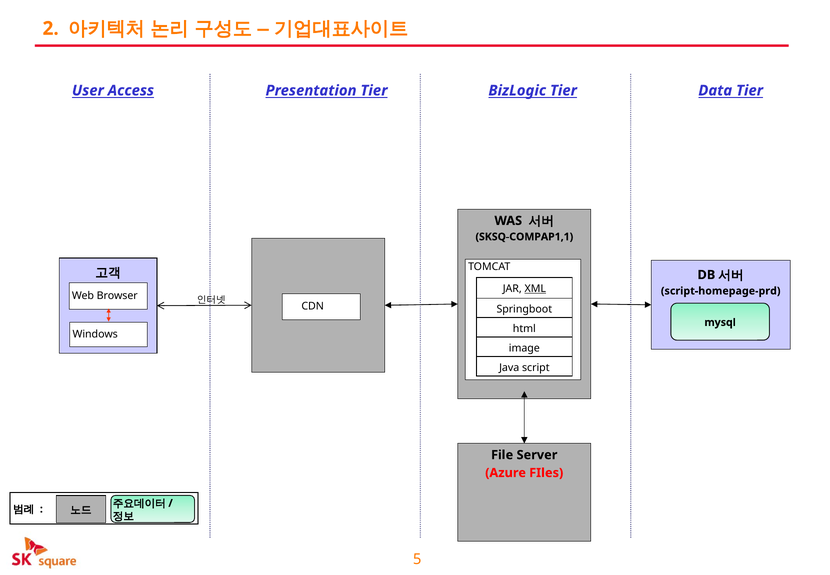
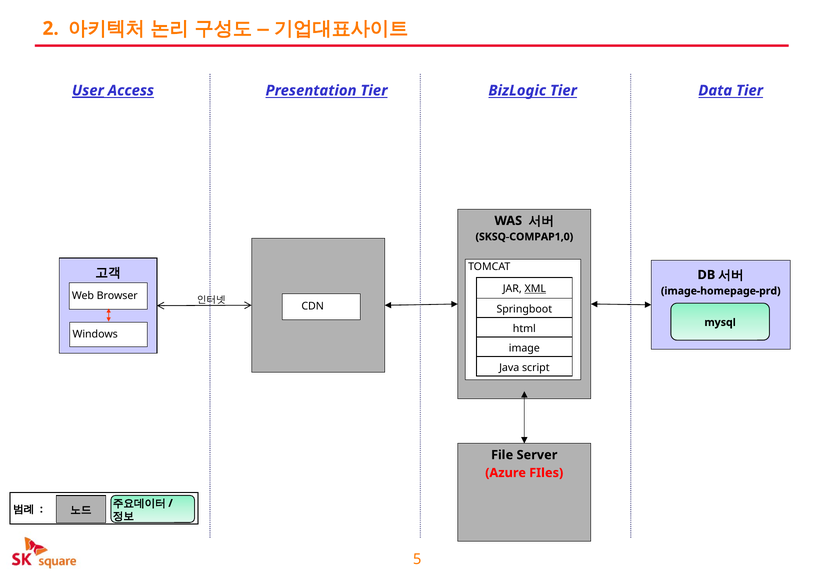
User underline: none -> present (88, 90)
SKSQ-COMPAP1,1: SKSQ-COMPAP1,1 -> SKSQ-COMPAP1,0 (524, 237)
script-homepage-prd: script-homepage-prd -> image-homepage-prd (721, 291)
